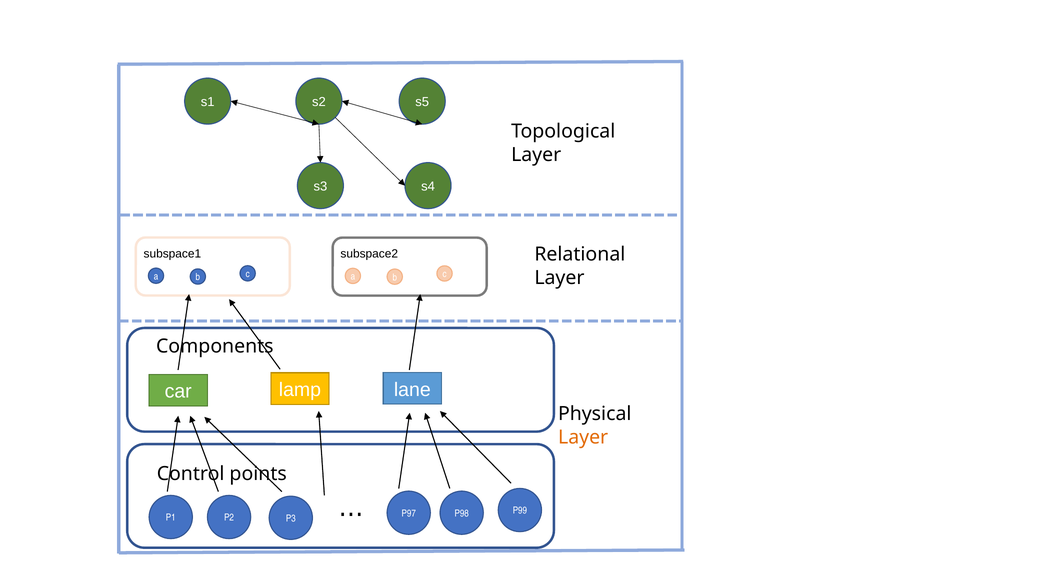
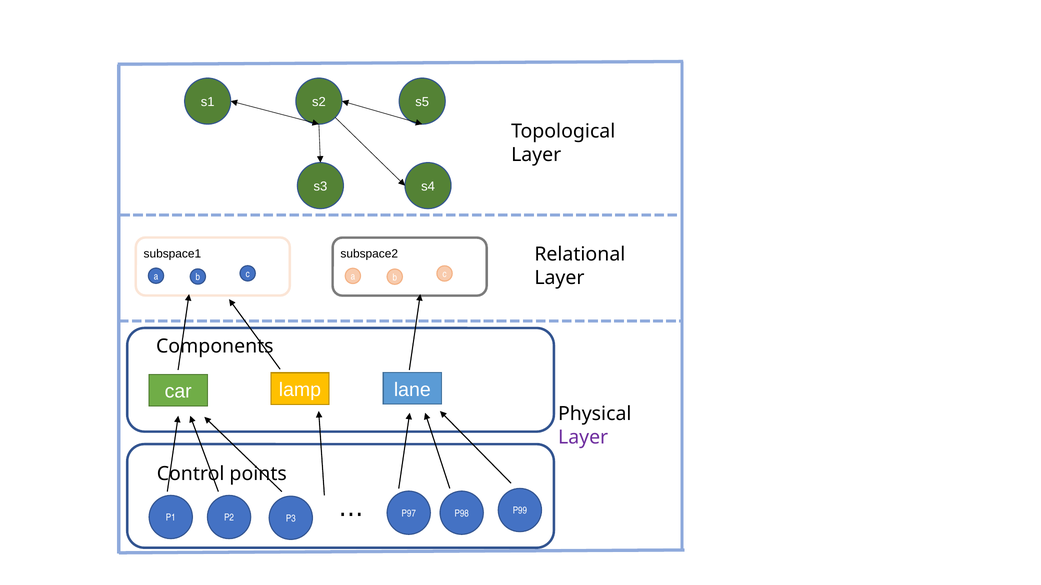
Layer colour: orange -> purple (583, 438)
